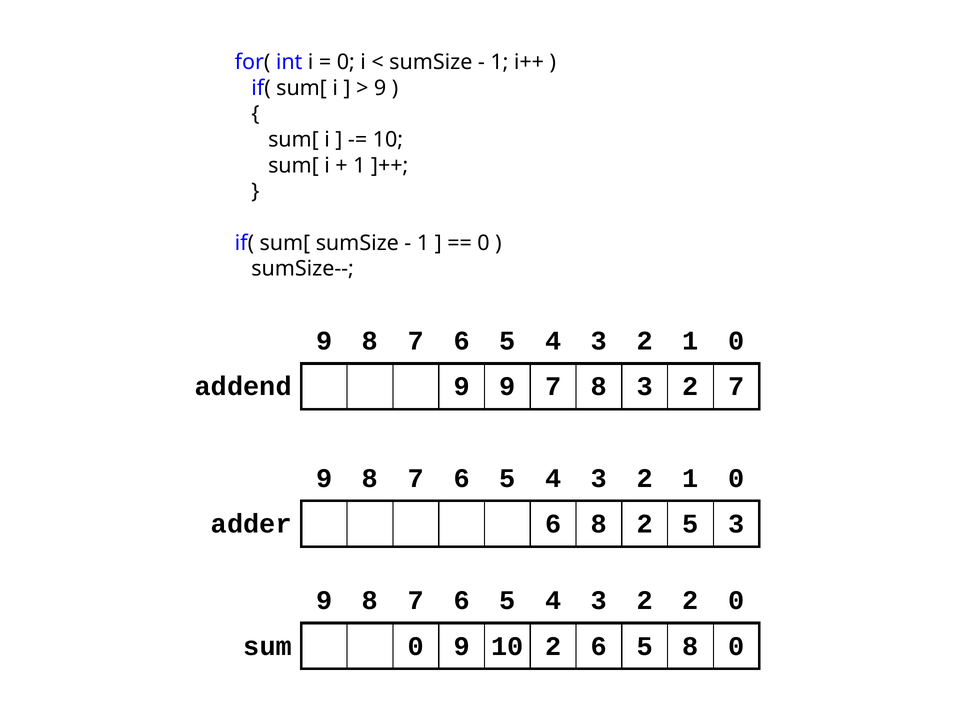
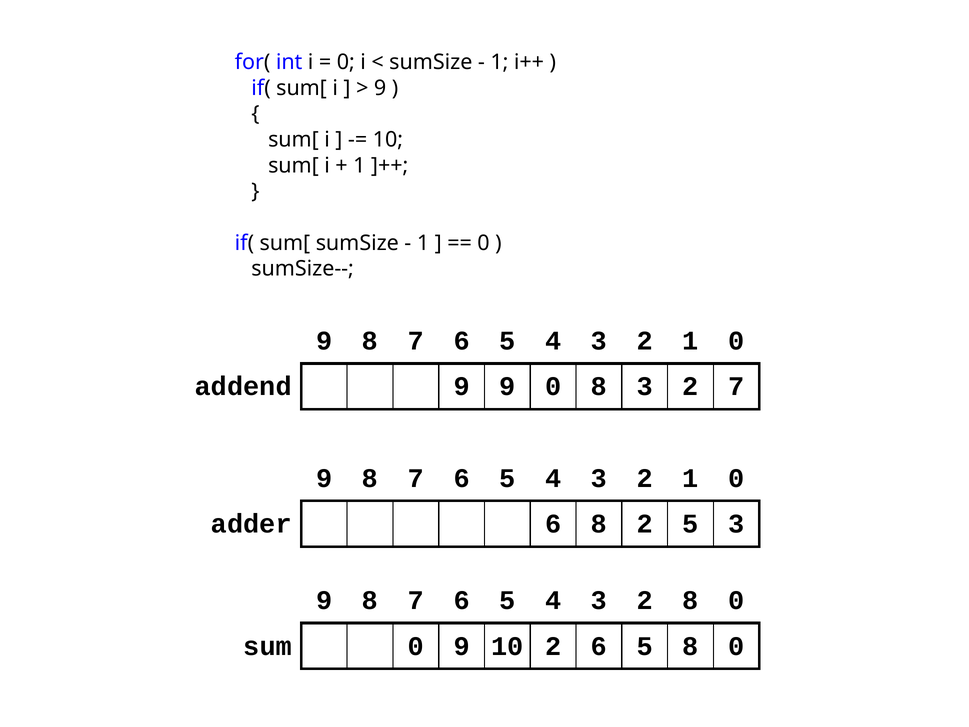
9 7: 7 -> 0 (553, 386)
2 2: 2 -> 8 (690, 600)
